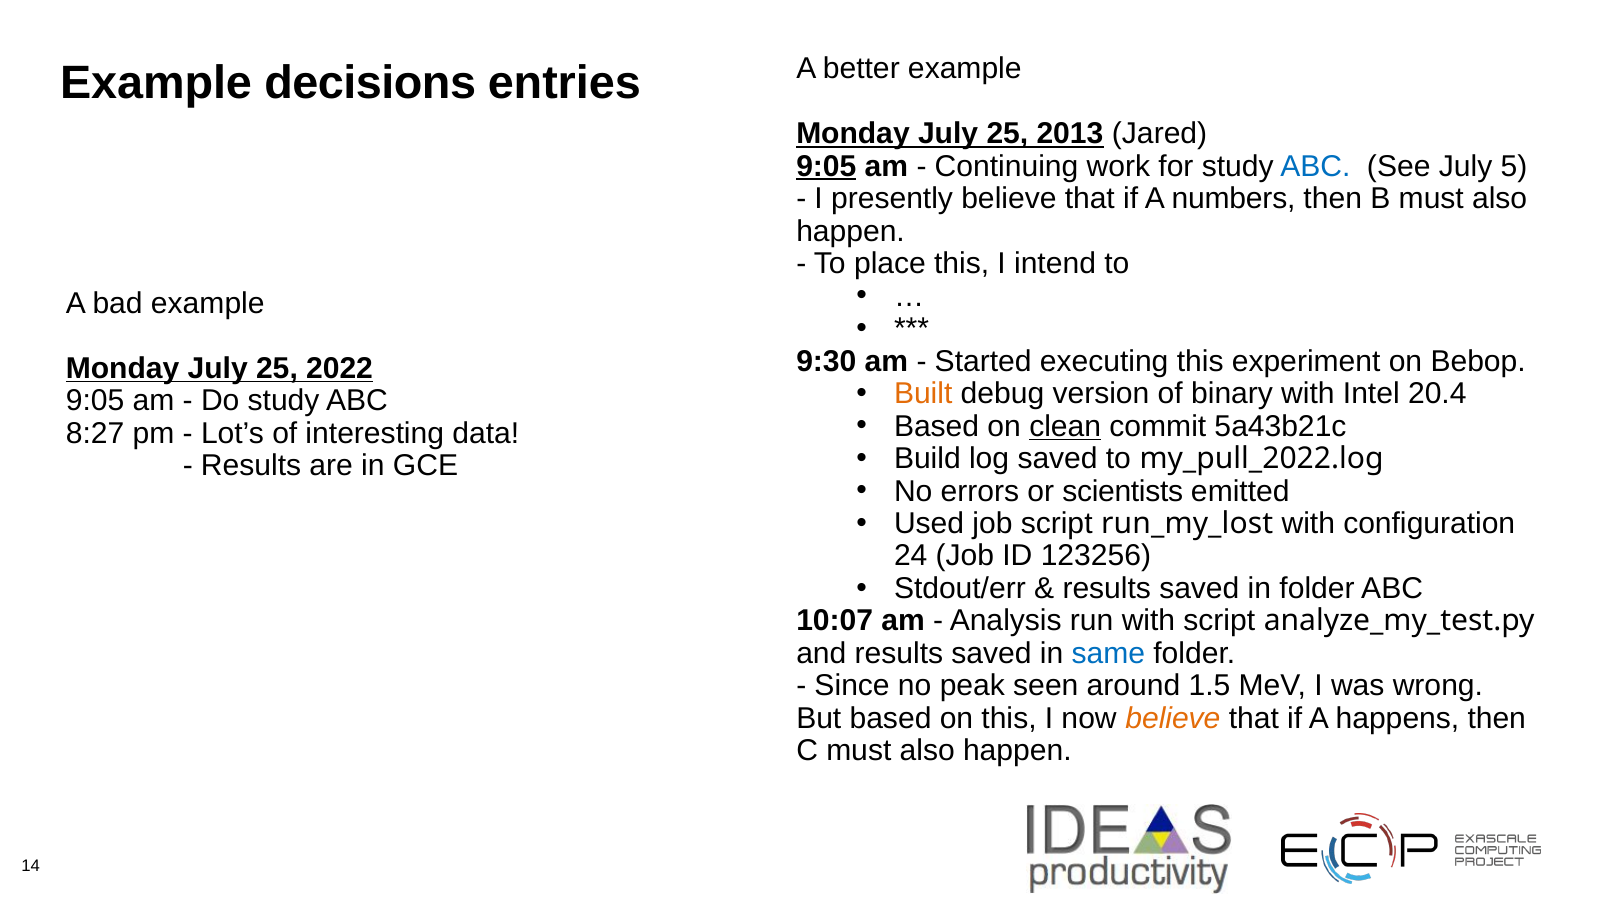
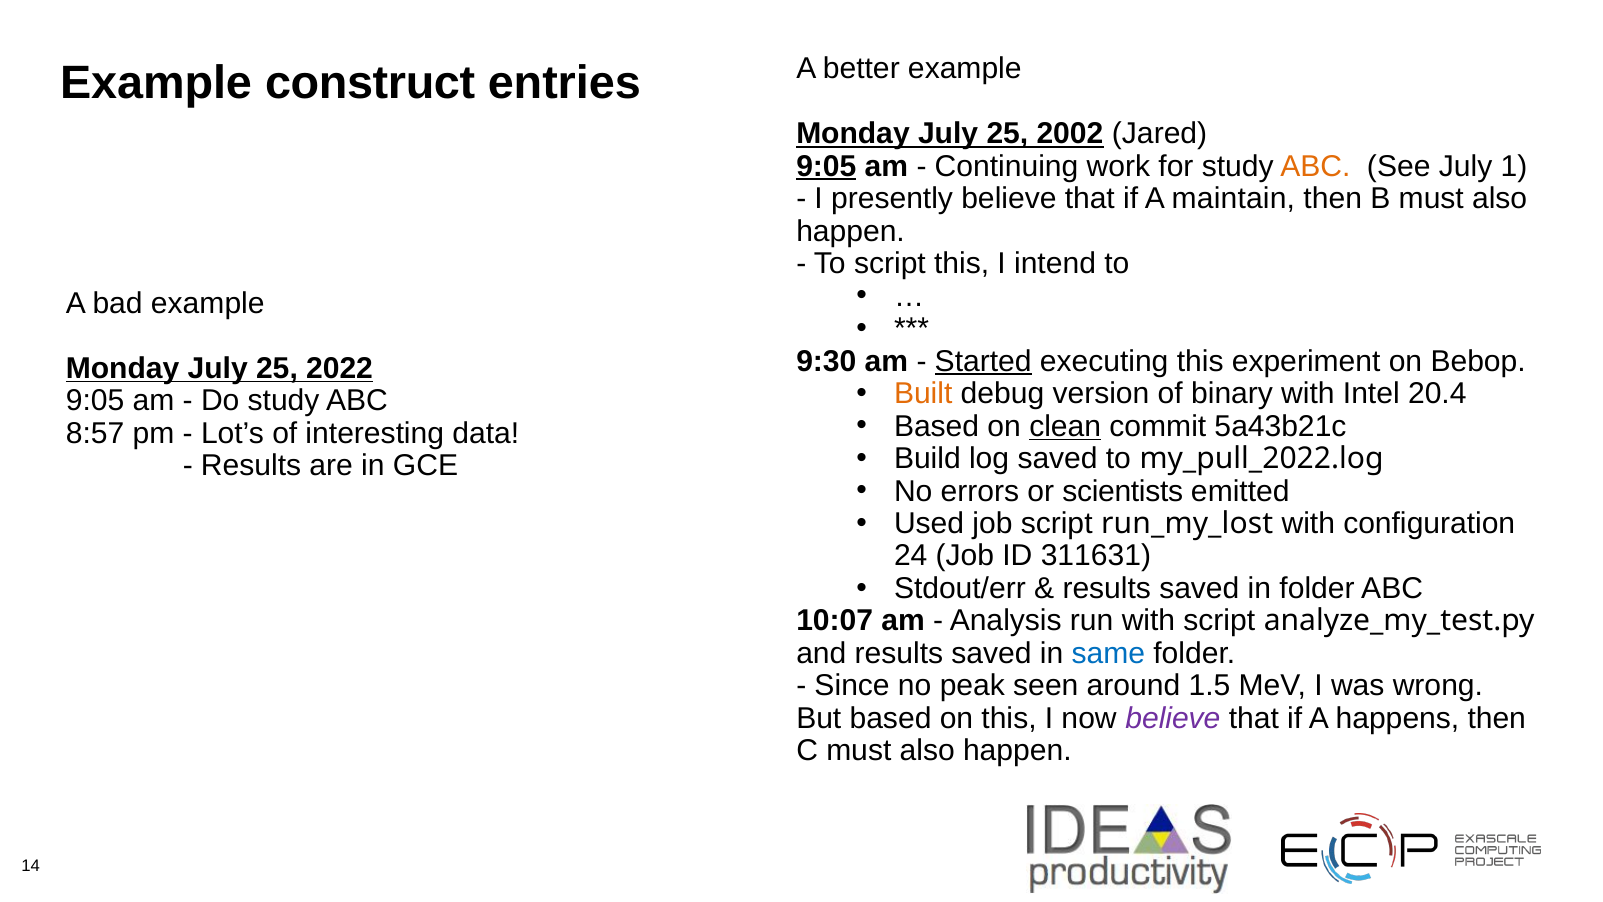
decisions: decisions -> construct (370, 83)
2013: 2013 -> 2002 (1070, 134)
ABC colour: blue -> orange (1315, 166)
5: 5 -> 1 (1514, 166)
numbers: numbers -> maintain (1233, 199)
To place: place -> script (890, 264)
Started underline: none -> present (983, 361)
8:27: 8:27 -> 8:57 (95, 433)
123256: 123256 -> 311631 (1096, 556)
believe colour: orange -> purple (1173, 718)
